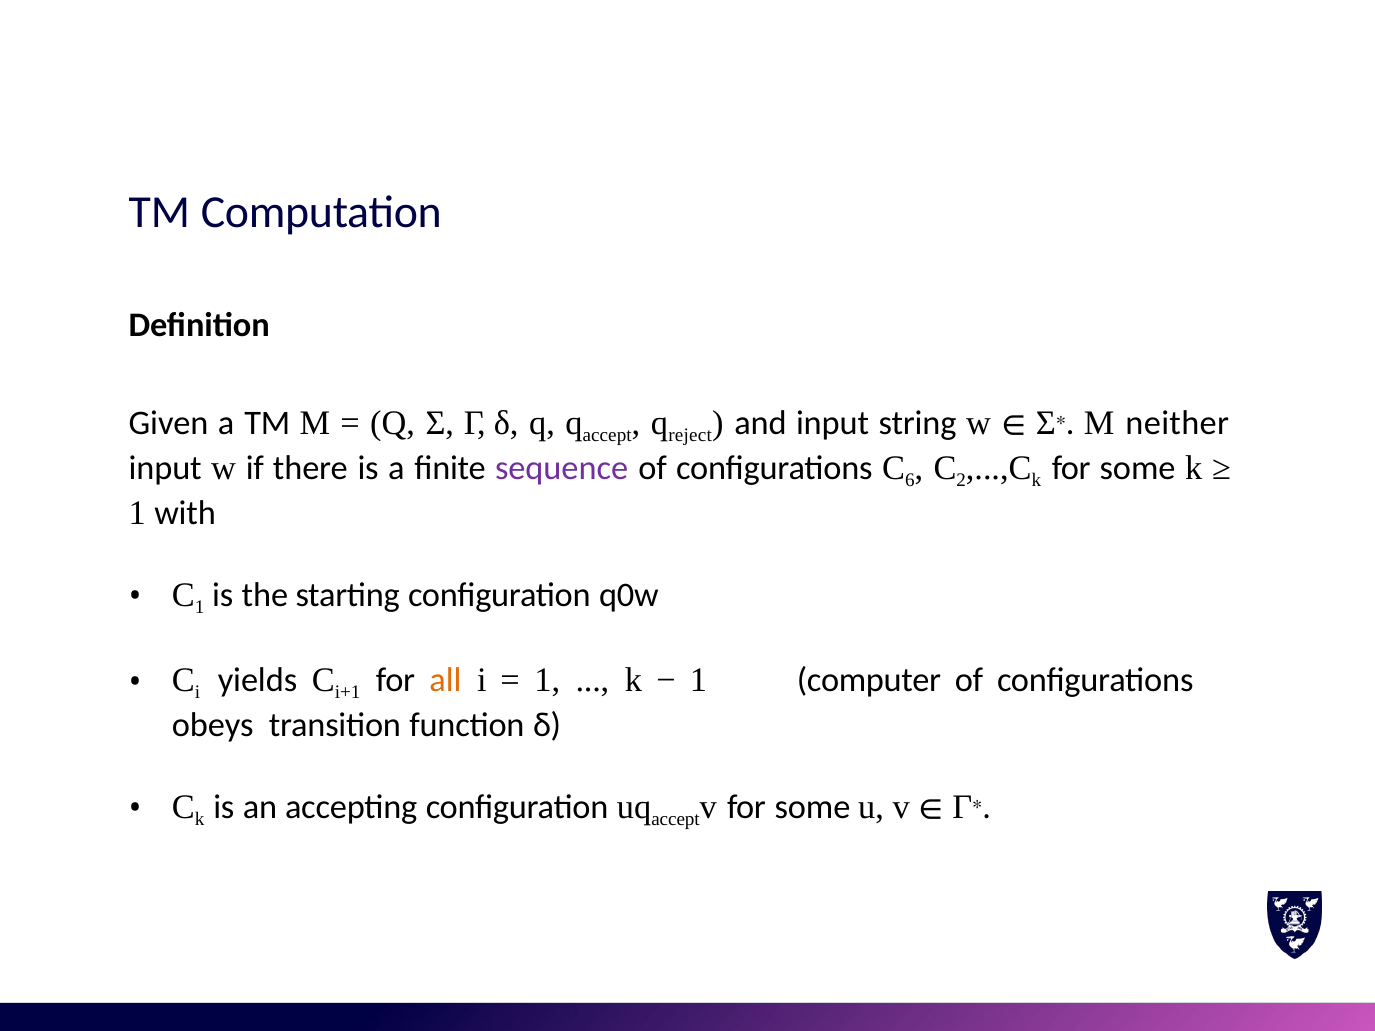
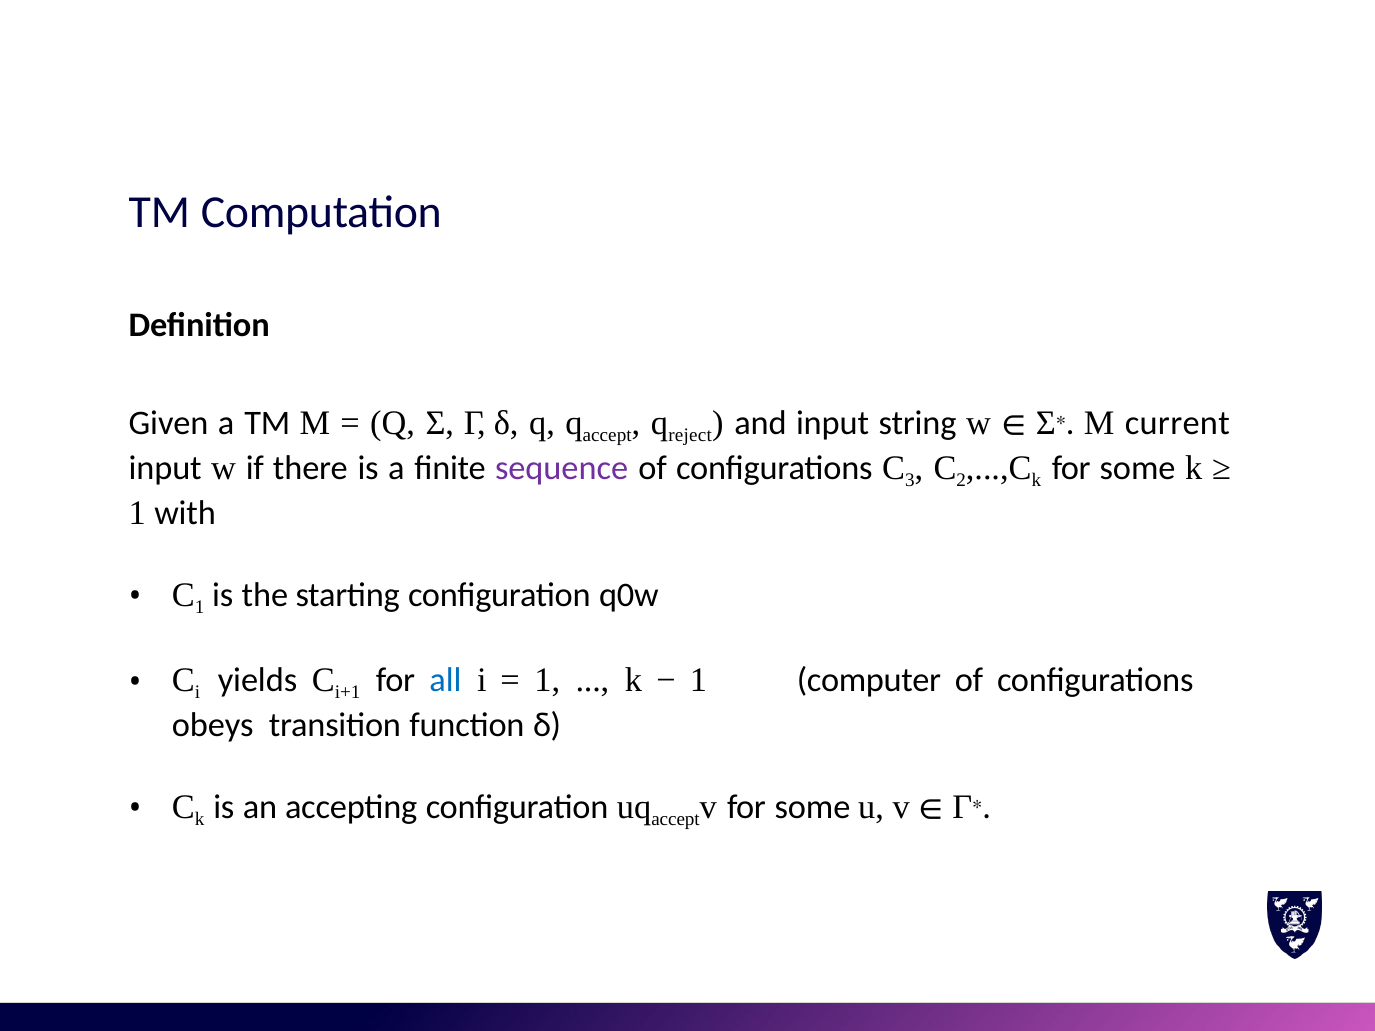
neither: neither -> current (1177, 423)
6: 6 -> 3 (910, 480)
all colour: orange -> blue (445, 680)
